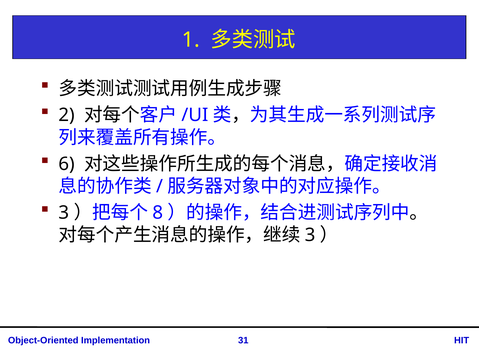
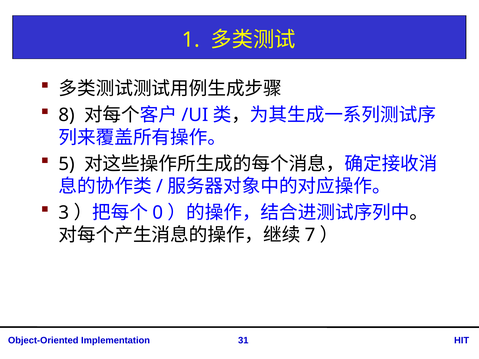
2: 2 -> 8 (67, 115)
6: 6 -> 5 (67, 164)
8: 8 -> 0 (158, 213)
3: 3 -> 7 (310, 235)
